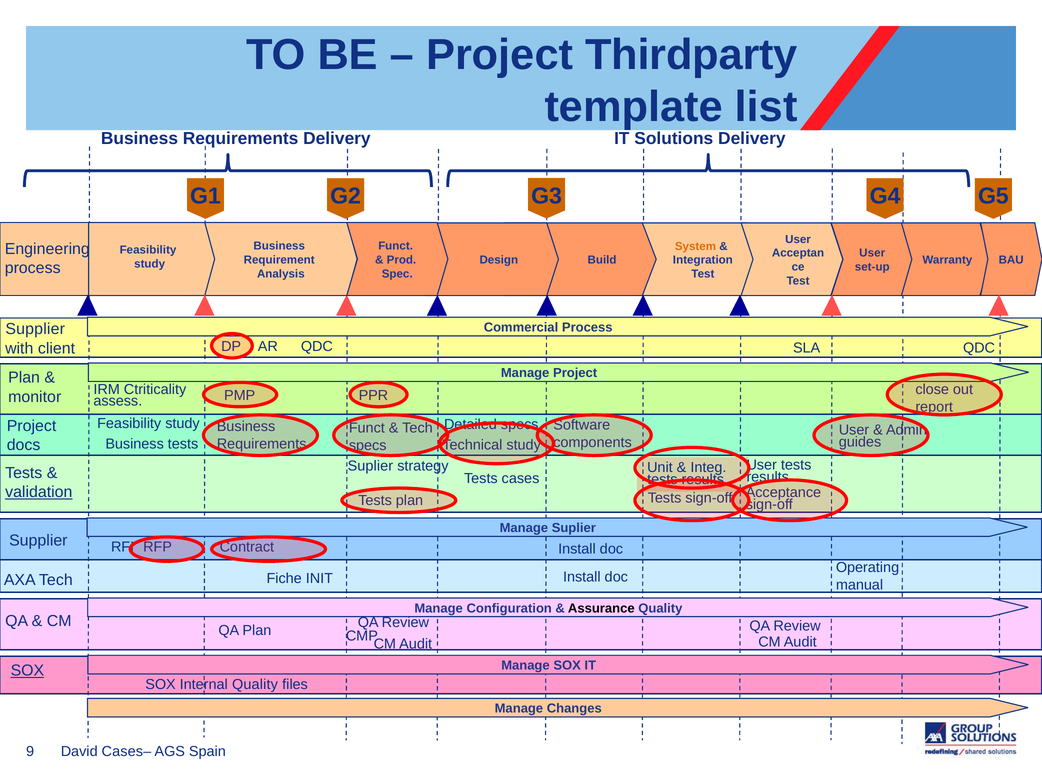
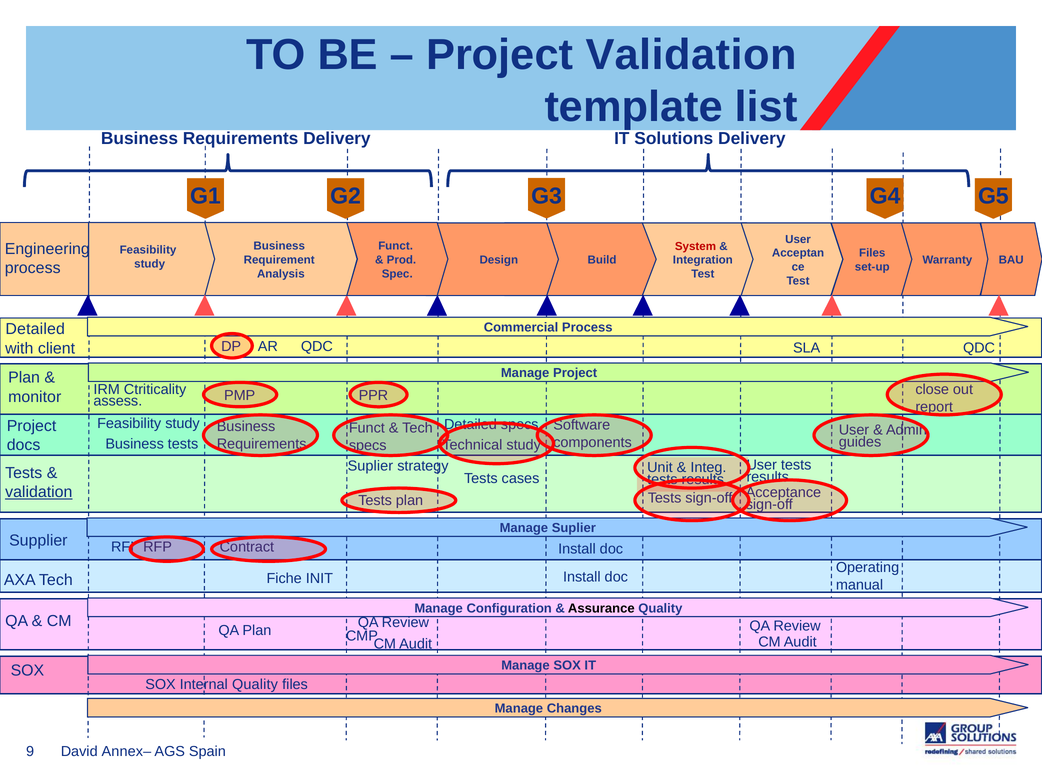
Project Thirdparty: Thirdparty -> Validation (691, 55)
System colour: orange -> red (695, 246)
User: User -> Files (872, 253)
Supplier: Supplier -> Detailed (35, 329)
SOX underline: present -> none (27, 671)
Cases–: Cases– -> Annex– (126, 752)
